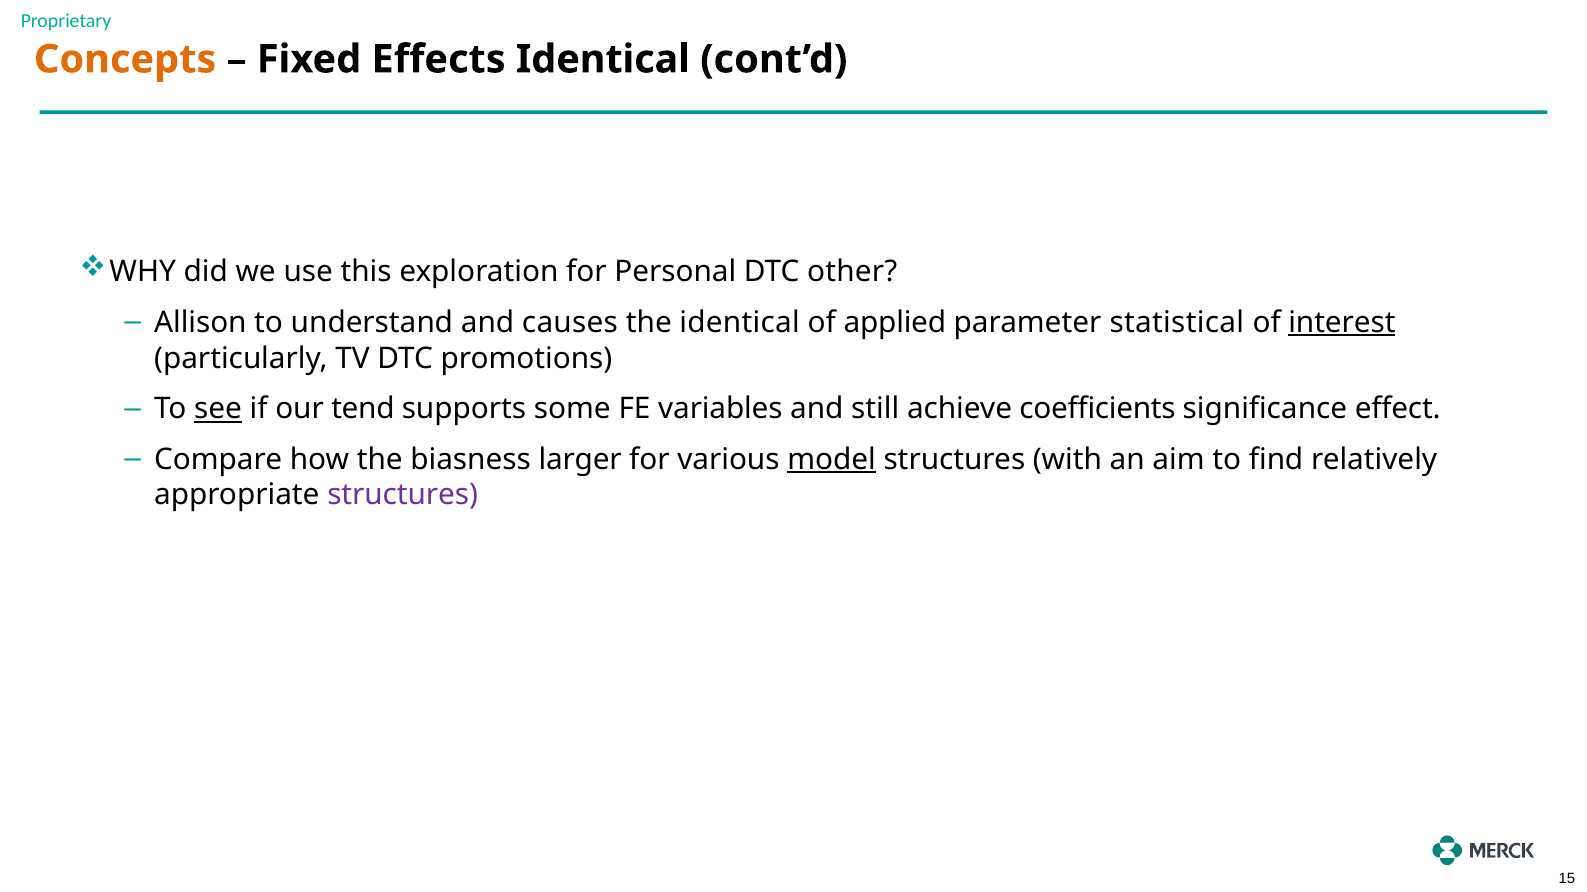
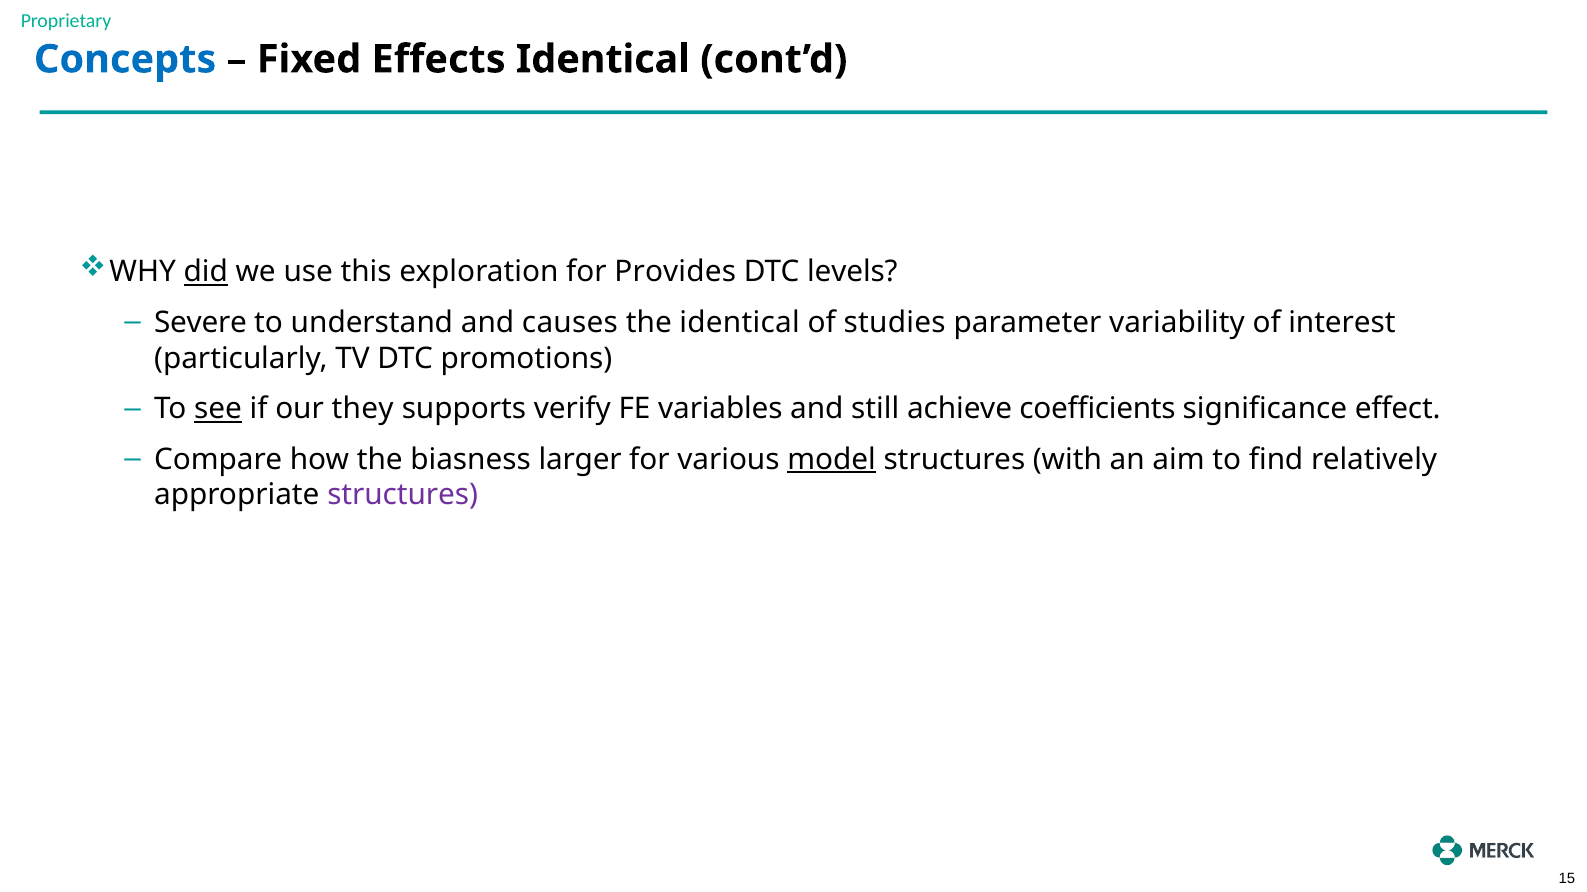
Concepts colour: orange -> blue (125, 59)
did underline: none -> present (206, 272)
Personal: Personal -> Provides (675, 272)
other: other -> levels (852, 272)
Allison: Allison -> Severe (200, 323)
applied: applied -> studies (895, 323)
statistical: statistical -> variability (1177, 323)
interest underline: present -> none (1342, 323)
tend: tend -> they (363, 409)
some: some -> verify (572, 409)
